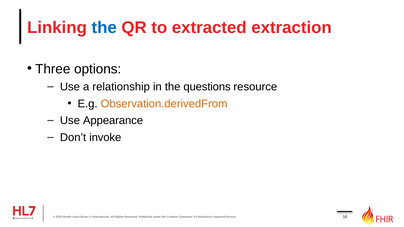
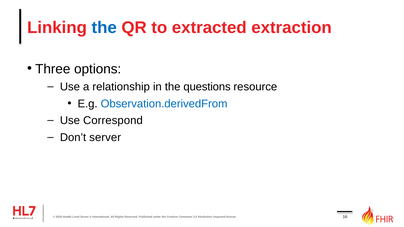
Observation.derivedFrom colour: orange -> blue (164, 104)
Appearance: Appearance -> Correspond (113, 121)
invoke: invoke -> server (105, 138)
